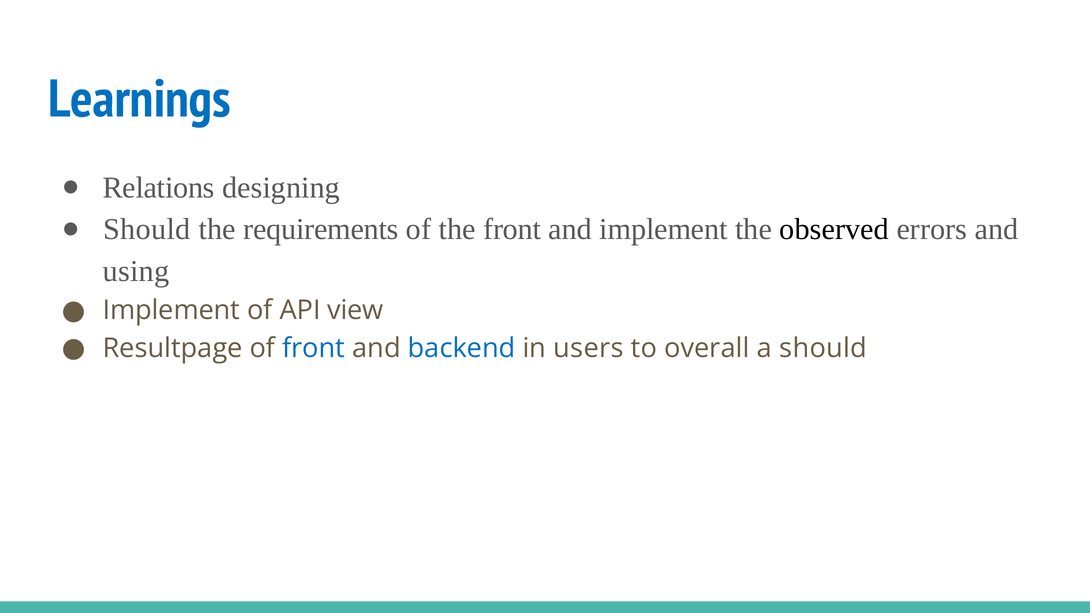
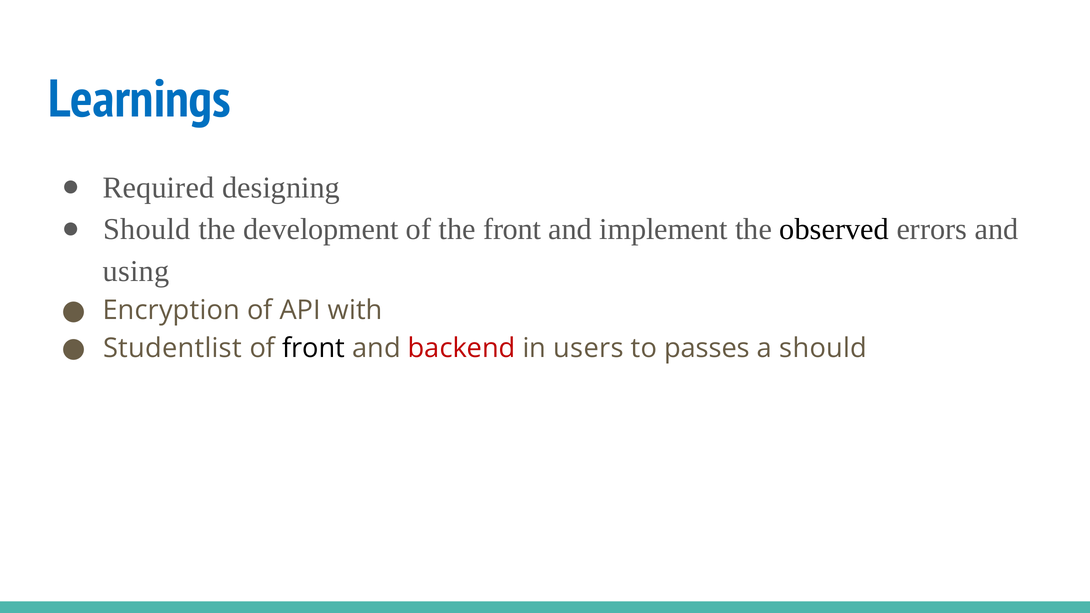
Relations: Relations -> Required (158, 188)
requirements: requirements -> development (321, 230)
Implement: Implement -> Encryption (171, 311)
view: view -> with (355, 311)
Resultpage: Resultpage -> Studentlist (172, 348)
front colour: blue -> black (314, 348)
backend colour: blue -> red (462, 348)
overall: overall -> passes (707, 348)
